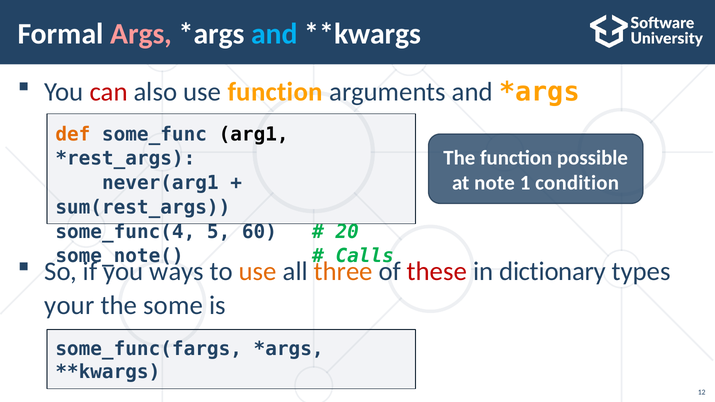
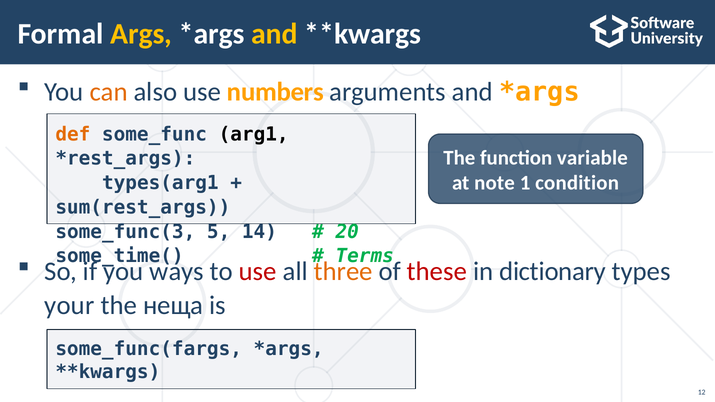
Args colour: pink -> yellow (141, 34)
and colour: light blue -> yellow (274, 34)
can colour: red -> orange (109, 92)
use function: function -> numbers (275, 92)
possible: possible -> variable (592, 158)
never(arg1: never(arg1 -> types(arg1 (160, 183)
some_func(4: some_func(4 -> some_func(3 (125, 232)
60: 60 -> 14 (259, 232)
some_note(: some_note( -> some_time( (120, 256)
Calls: Calls -> Terms (365, 256)
use colour: orange -> red (258, 272)
some: some -> неща (173, 305)
